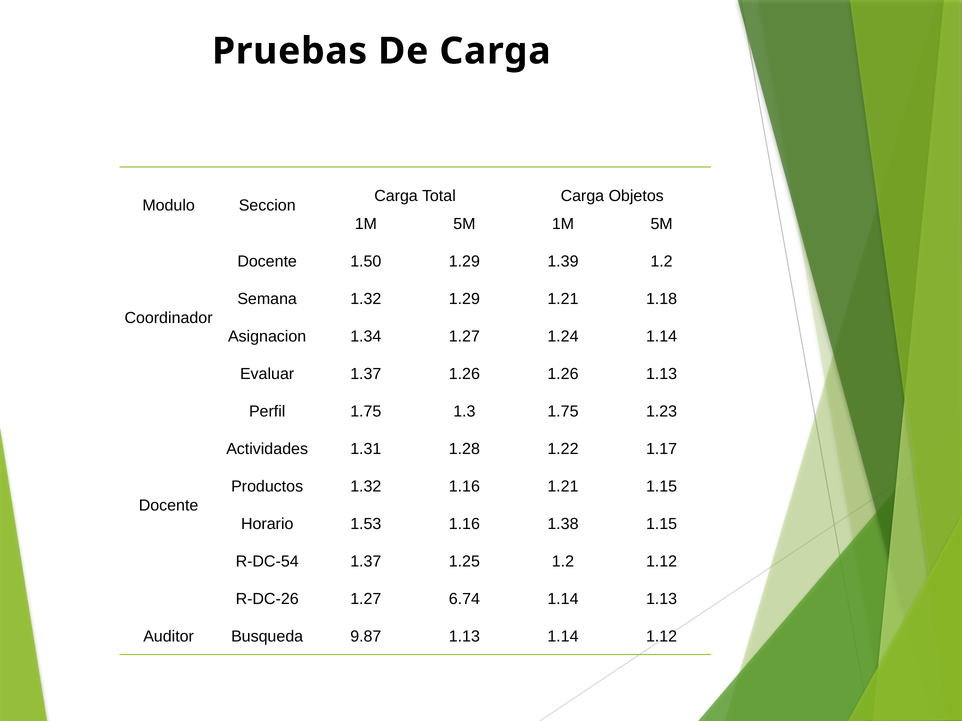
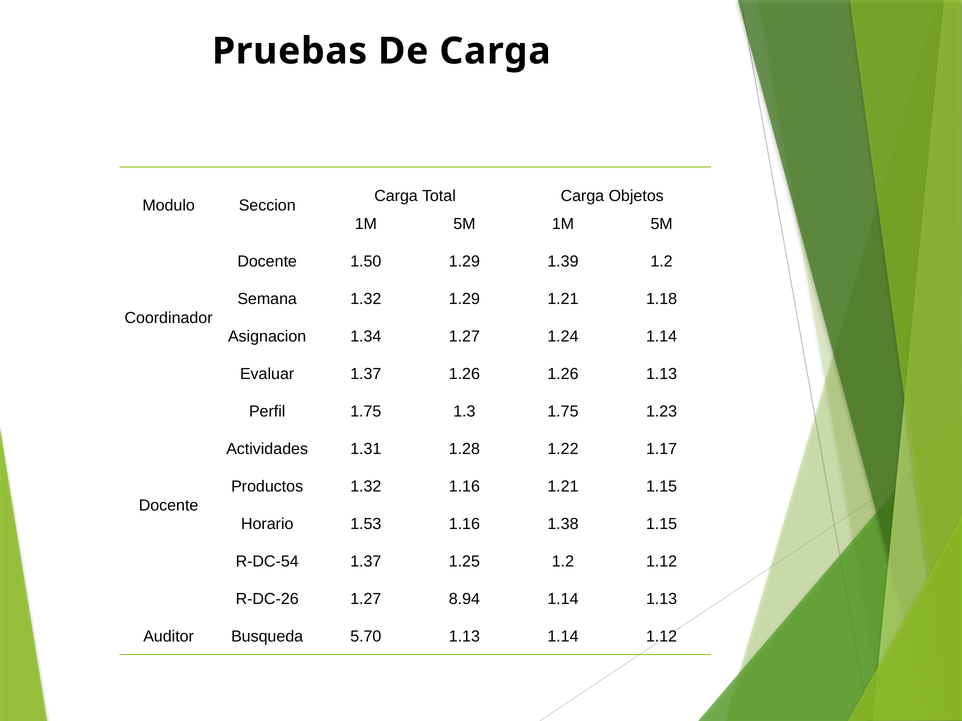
6.74: 6.74 -> 8.94 (464, 600)
9.87: 9.87 -> 5.70 (366, 637)
